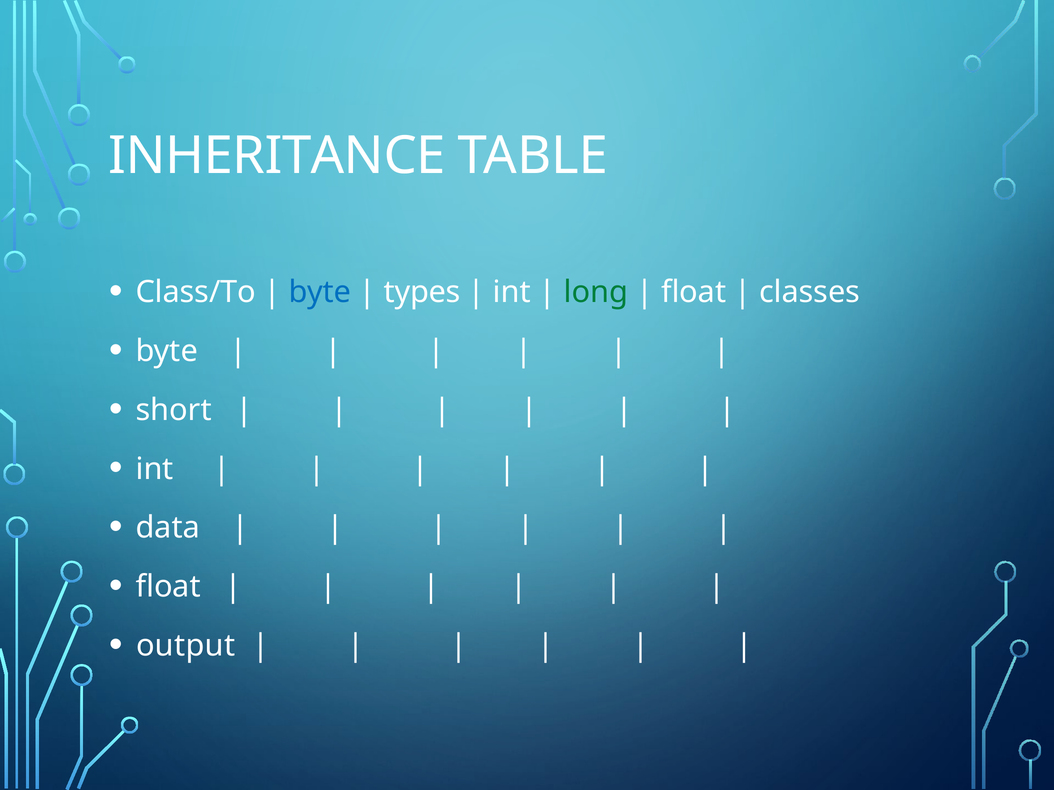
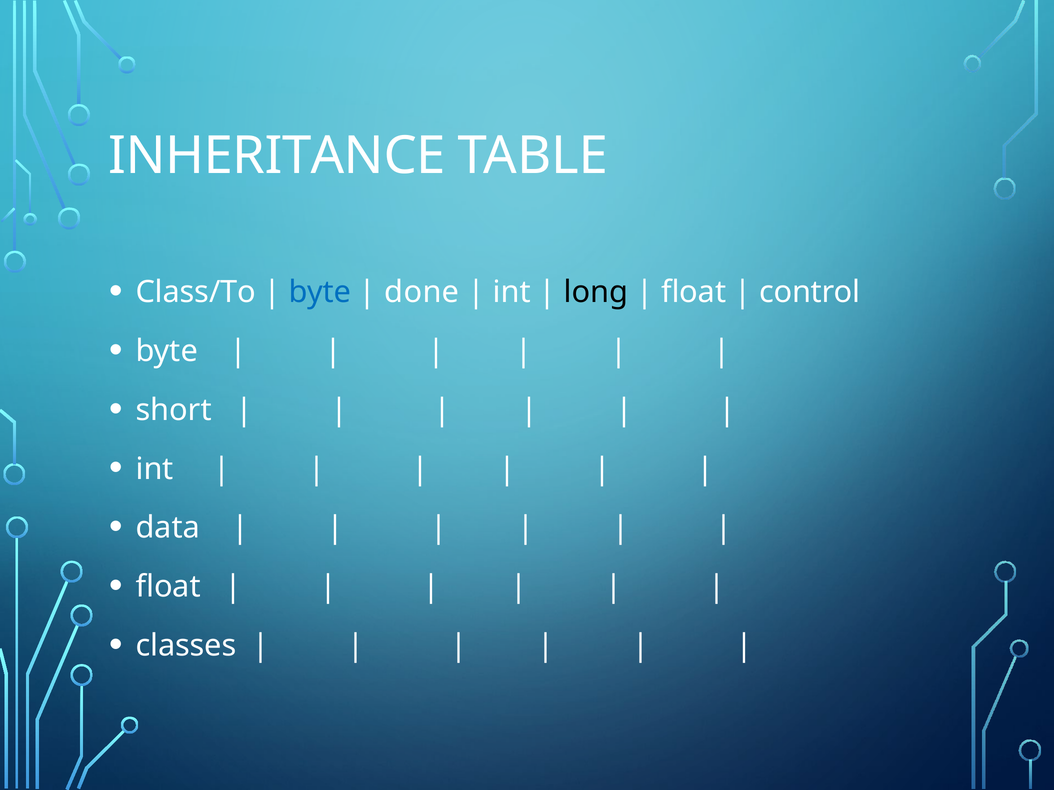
types: types -> done (422, 293)
long colour: green -> black (596, 293)
classes: classes -> control (810, 293)
output: output -> classes (186, 646)
